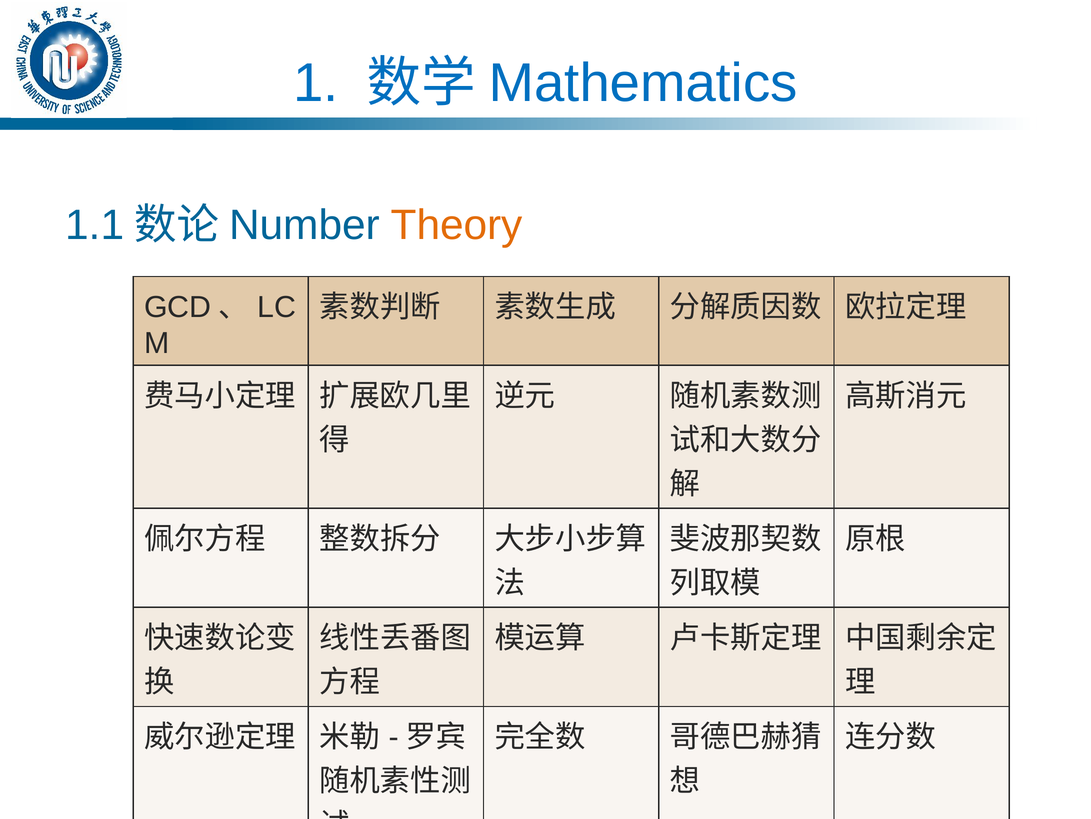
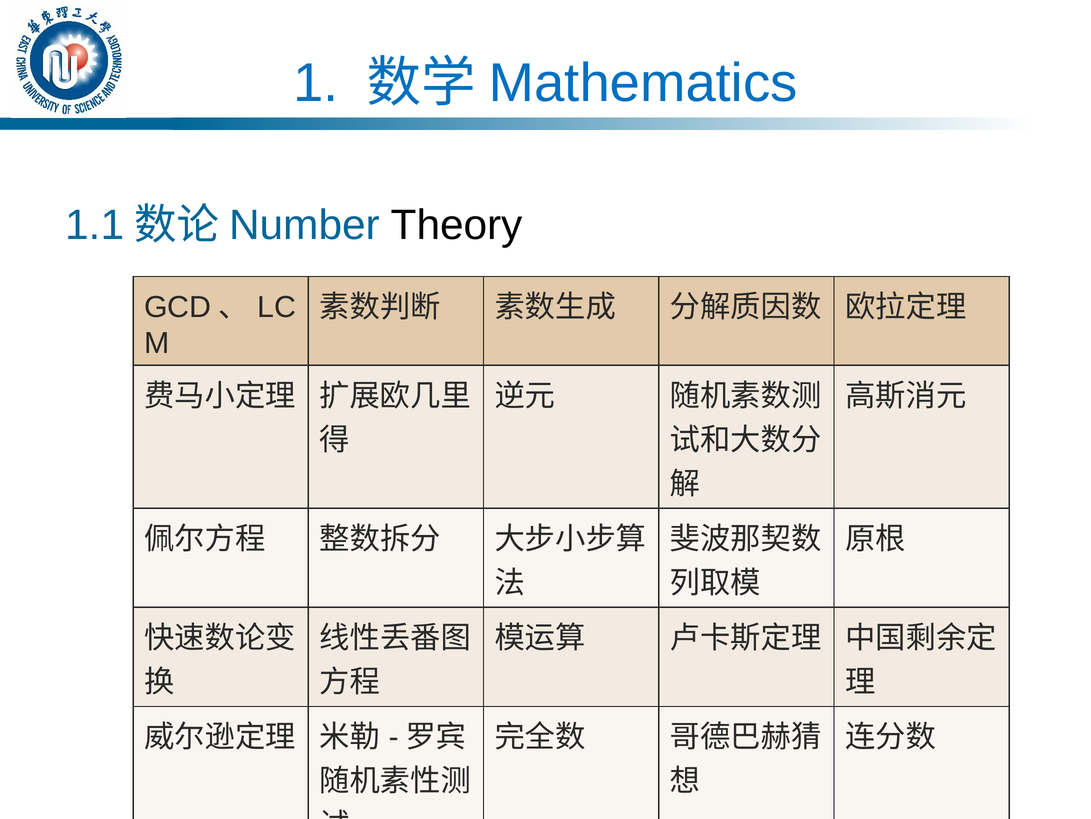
Theory colour: orange -> black (457, 225)
